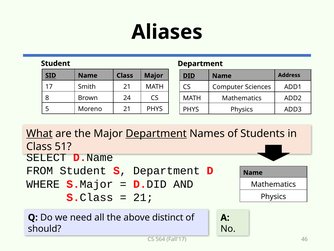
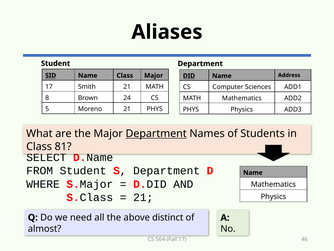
What underline: present -> none (39, 133)
51: 51 -> 81 (63, 146)
should: should -> almost (45, 228)
